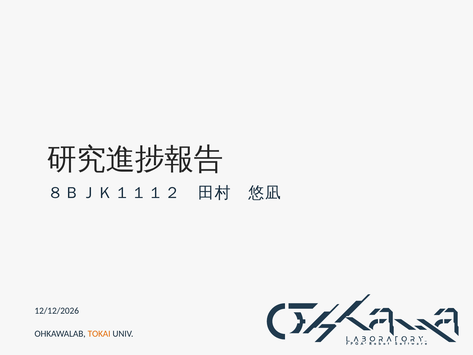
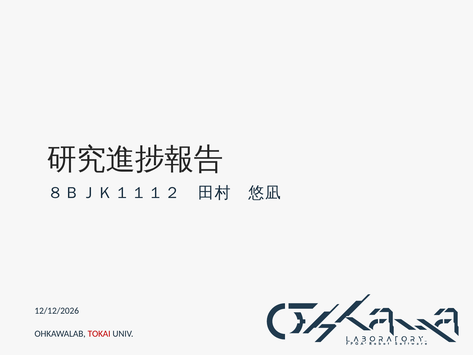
TOKAI colour: orange -> red (99, 334)
